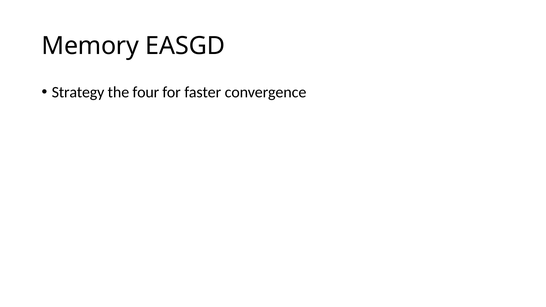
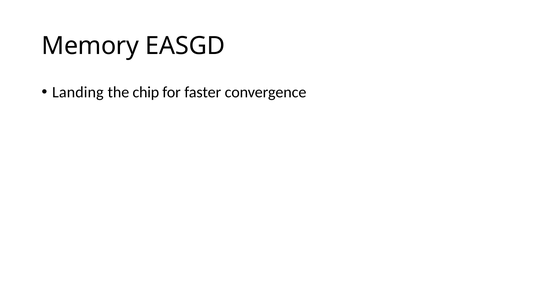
Strategy: Strategy -> Landing (78, 92)
four: four -> chip (146, 92)
